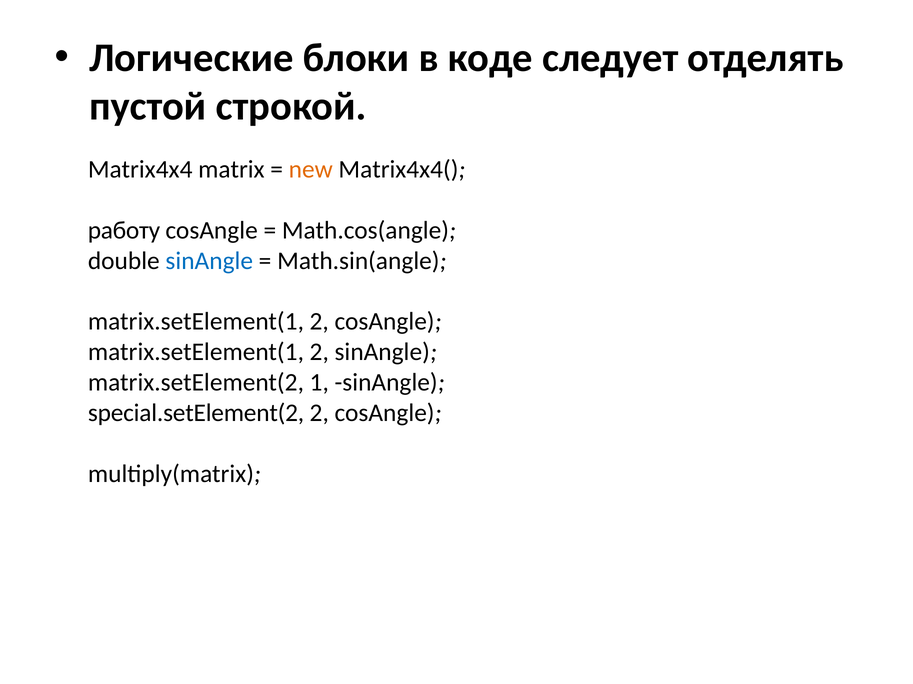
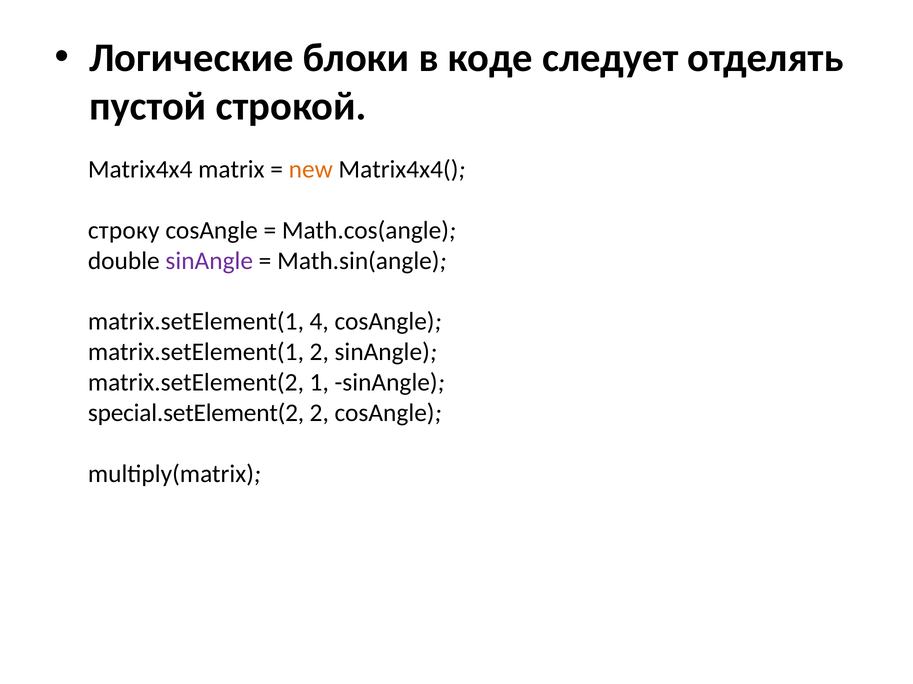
работу: работу -> строку (124, 231)
sinAngle colour: blue -> purple (209, 261)
2: 2 -> 4 (319, 322)
